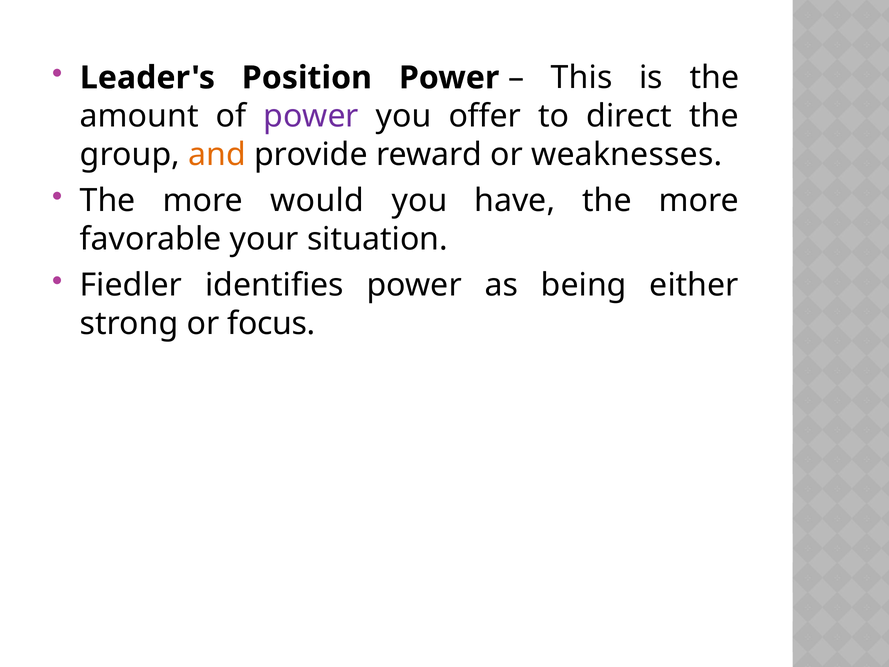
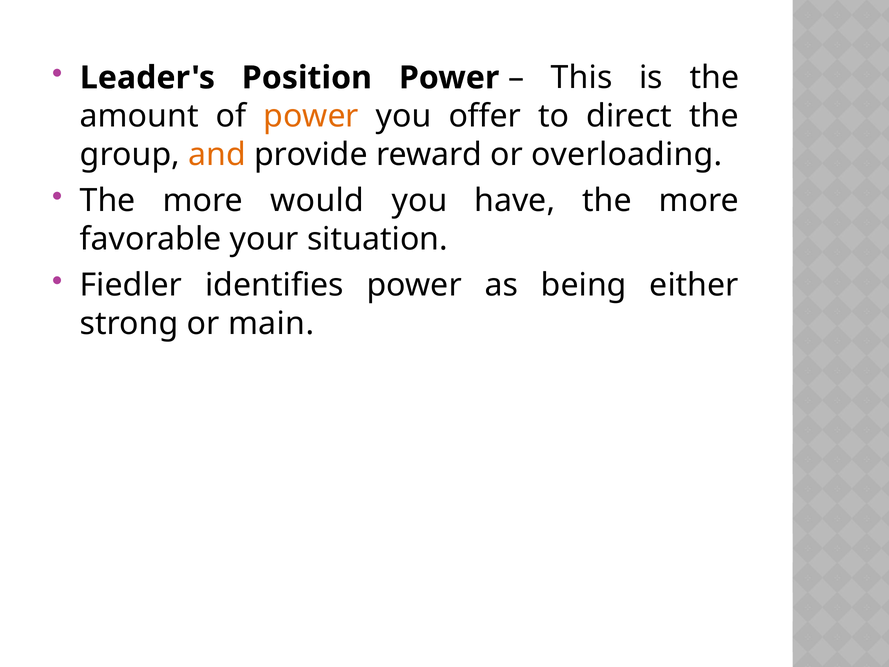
power colour: purple -> orange (311, 116)
weaknesses: weaknesses -> overloading (627, 155)
focus: focus -> main (271, 324)
